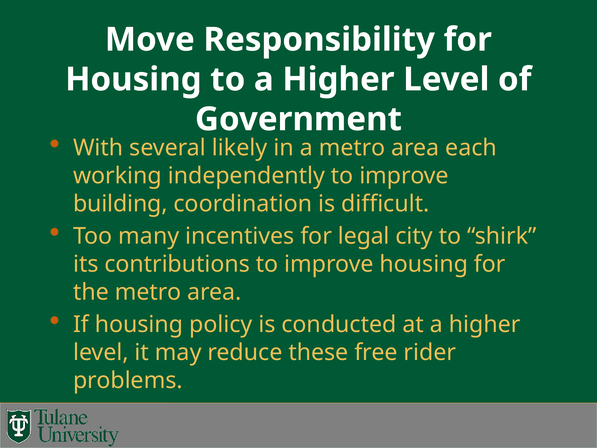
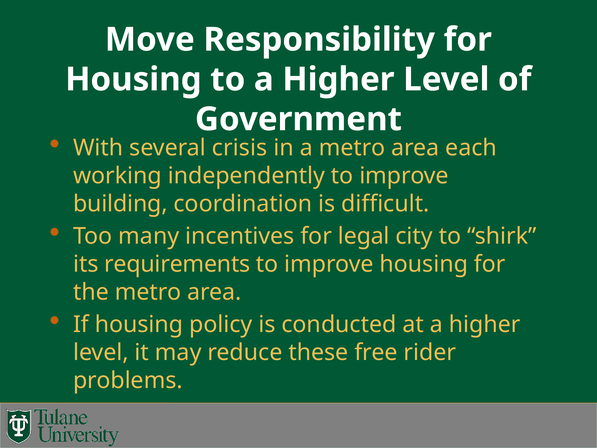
likely: likely -> crisis (240, 148)
contributions: contributions -> requirements (177, 264)
